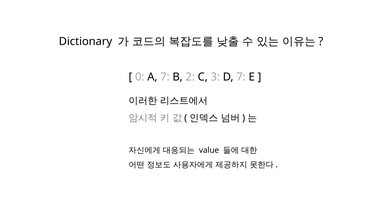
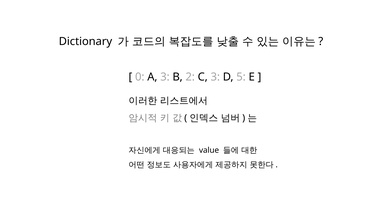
A 7: 7 -> 3 (165, 77)
D 7: 7 -> 5 (241, 77)
